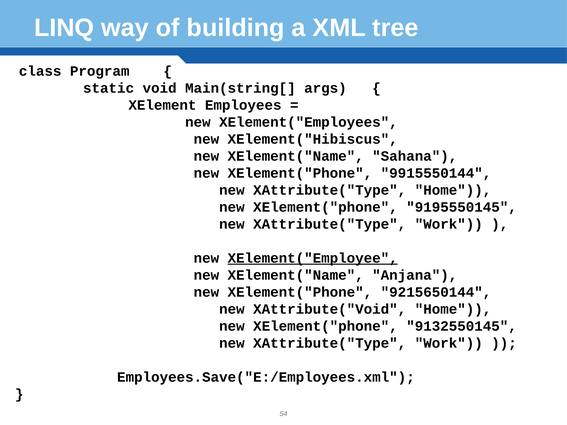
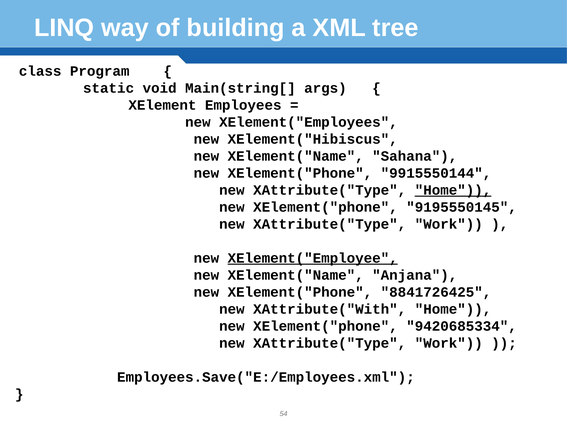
Home underline: none -> present (453, 190)
9215650144: 9215650144 -> 8841726425 (436, 292)
XAttribute("Void: XAttribute("Void -> XAttribute("With (330, 309)
9132550145: 9132550145 -> 9420685334 (462, 326)
